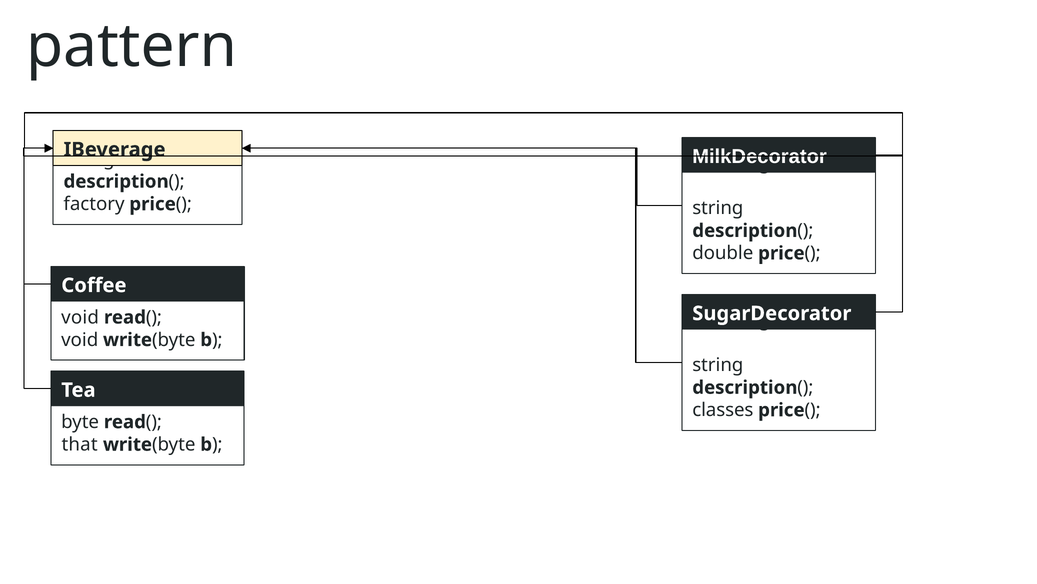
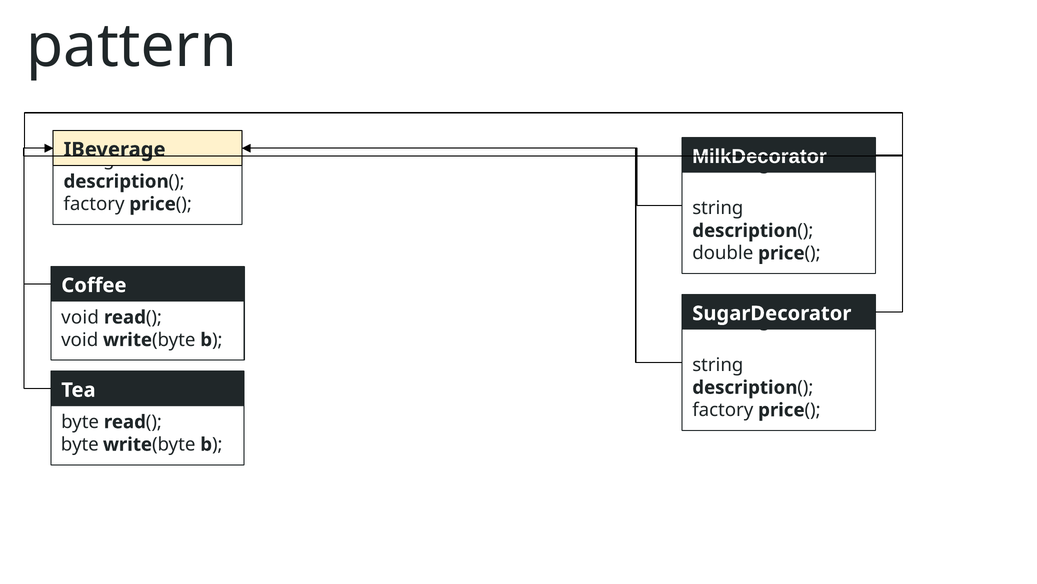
classes: classes -> factory (723, 410)
that: that -> byte (80, 444)
